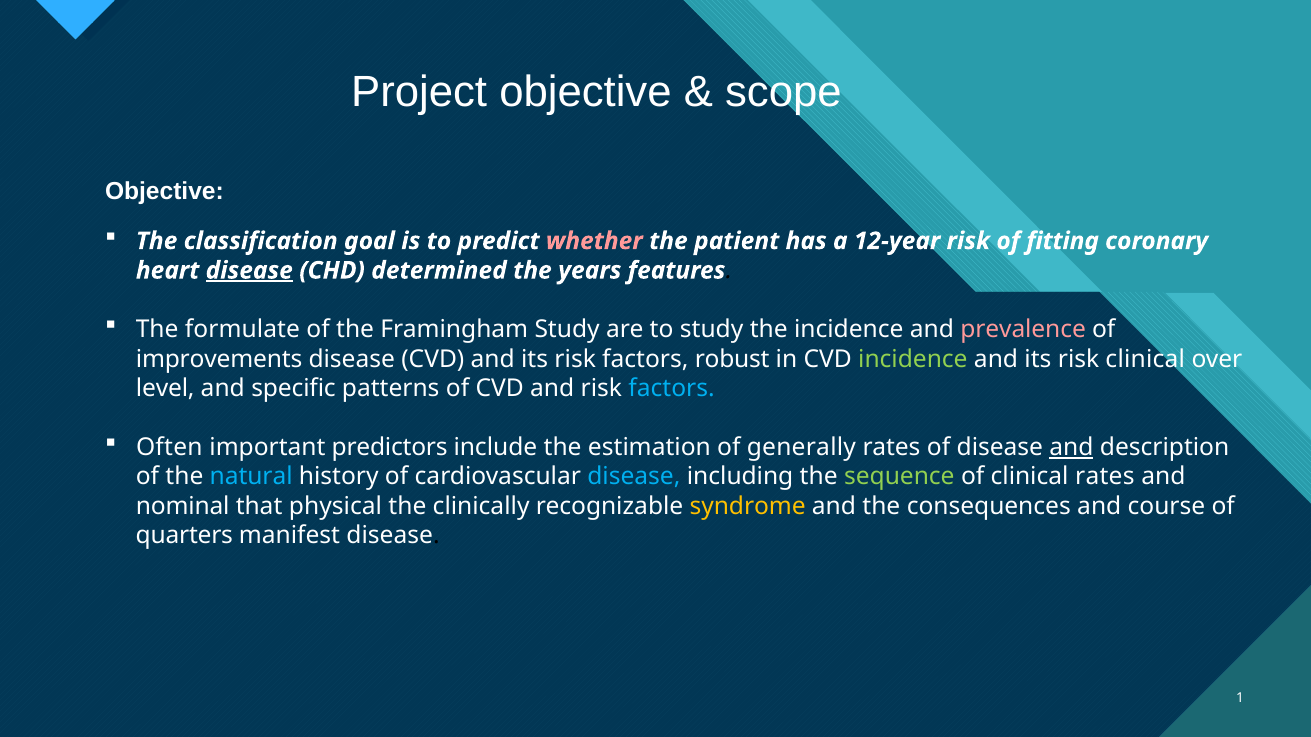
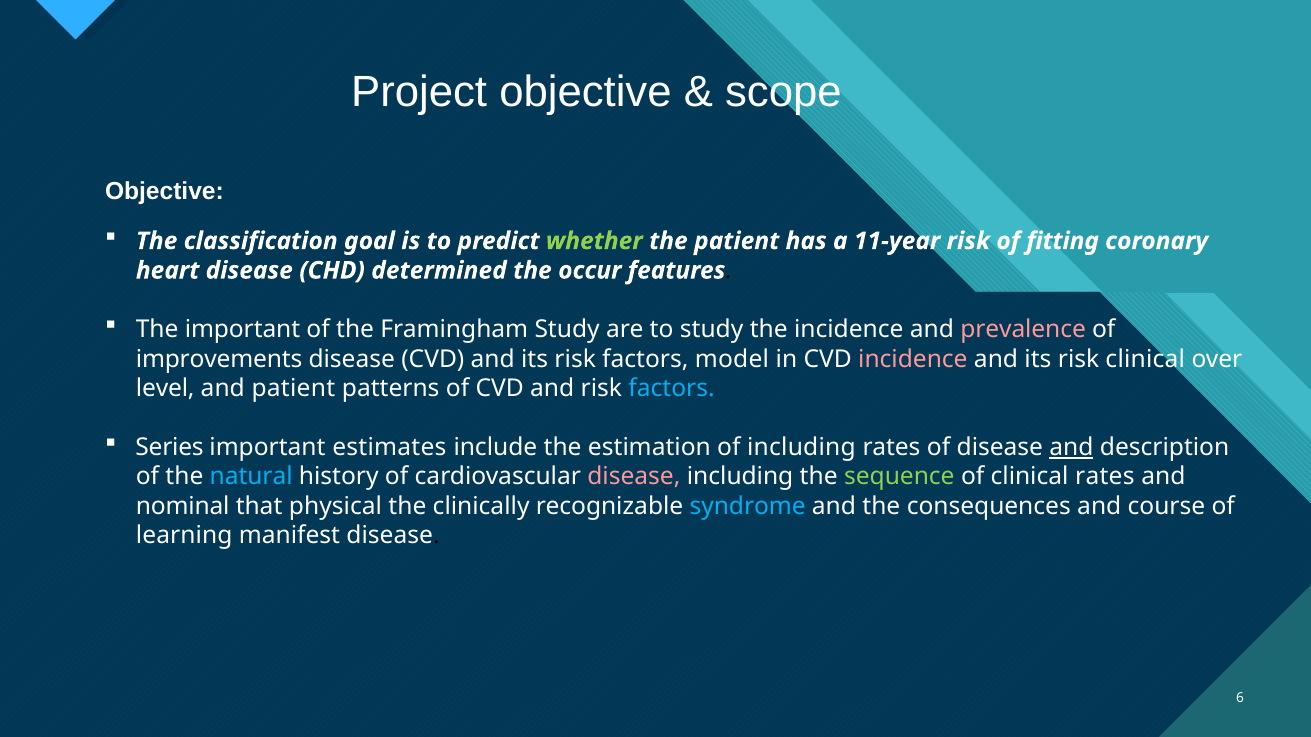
whether colour: pink -> light green (594, 241)
12-year: 12-year -> 11-year (897, 241)
disease underline: present -> none (249, 271)
years: years -> occur (590, 271)
The formulate: formulate -> important (243, 330)
robust: robust -> model (732, 359)
incidence colour: light green -> pink (913, 359)
and specific: specific -> patient (293, 389)
Often: Often -> Series (170, 448)
predictors: predictors -> estimates (389, 448)
of generally: generally -> including (801, 448)
disease colour: light blue -> pink (634, 477)
syndrome colour: yellow -> light blue (748, 507)
quarters: quarters -> learning (184, 536)
1: 1 -> 6 (1240, 699)
